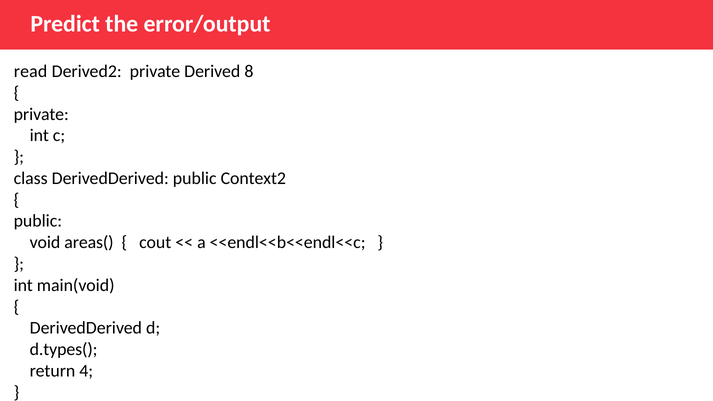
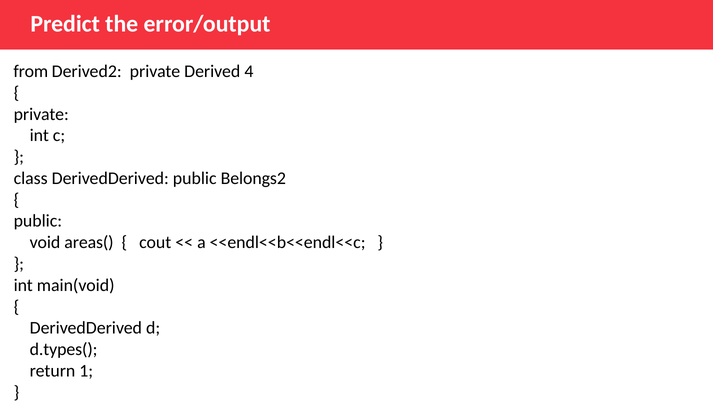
read: read -> from (31, 71)
8: 8 -> 4 (249, 71)
Context2: Context2 -> Belongs2 (253, 178)
4: 4 -> 1 (86, 371)
